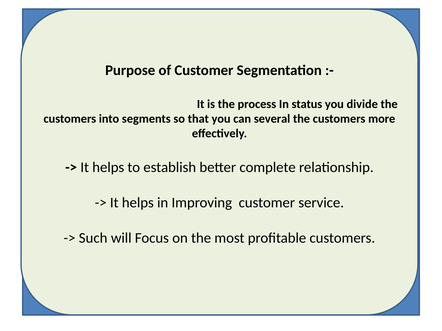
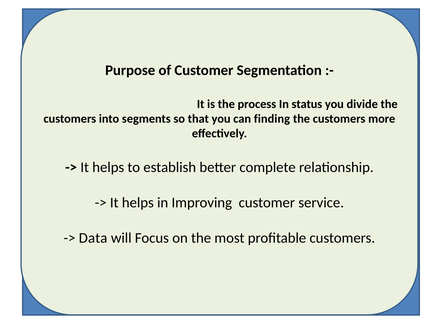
several: several -> finding (272, 119)
Such: Such -> Data (93, 238)
